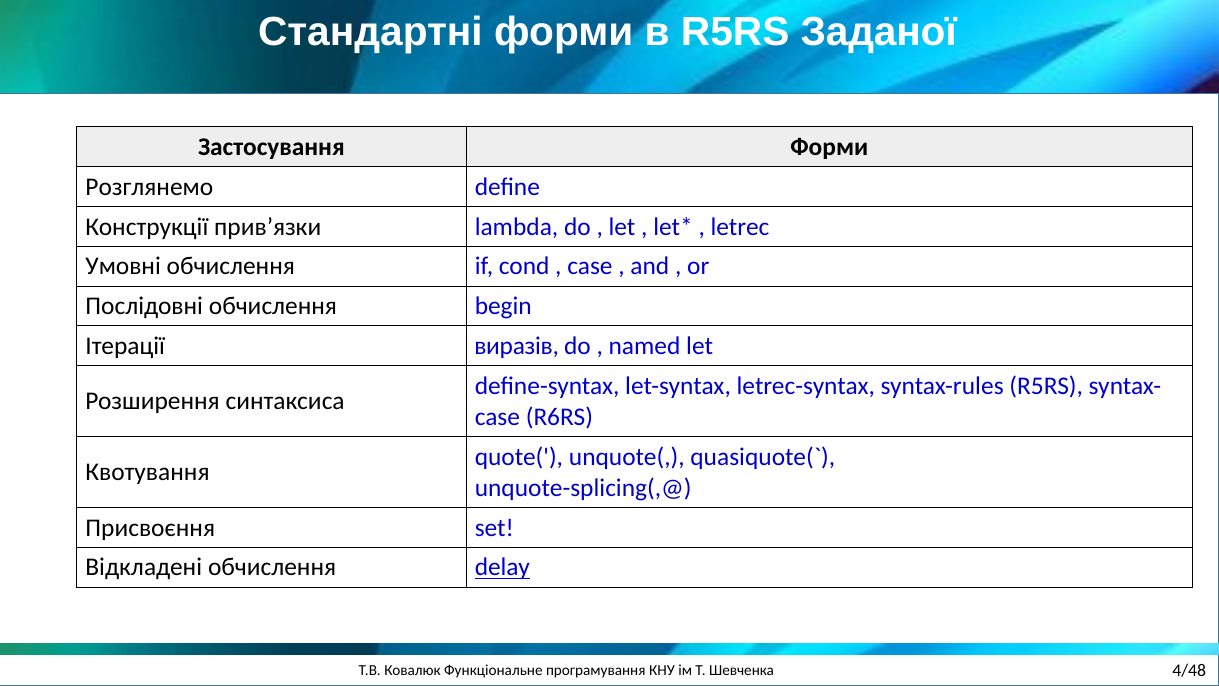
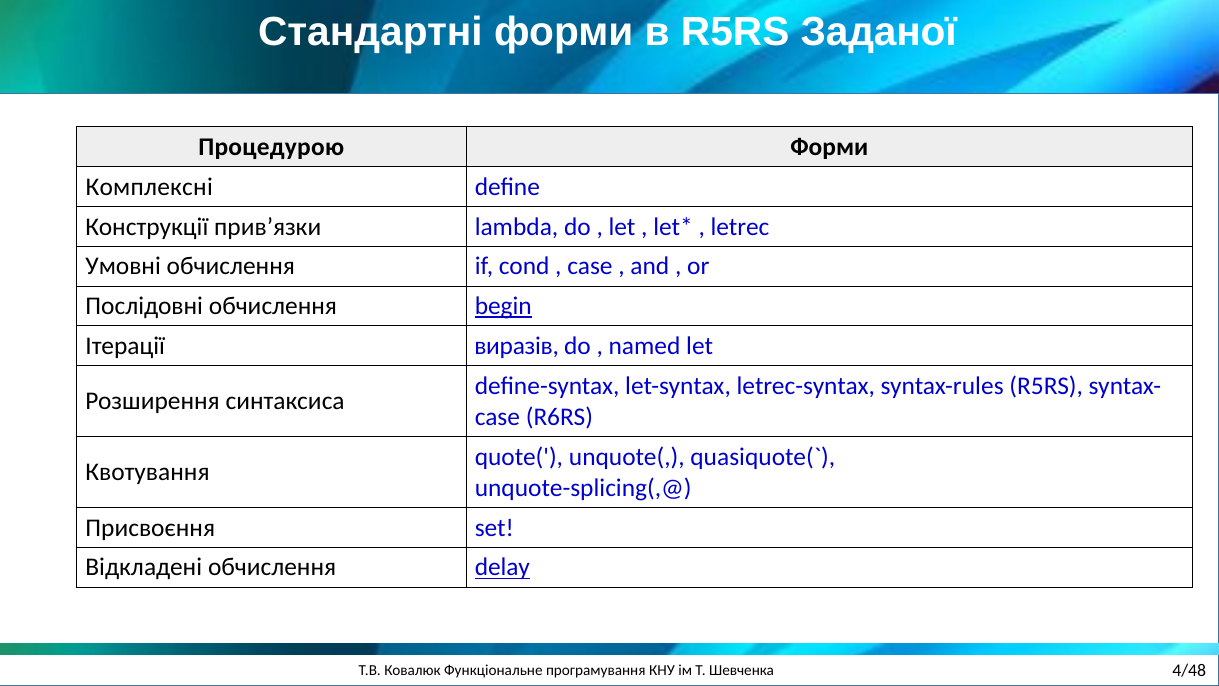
Застосування: Застосування -> Процедурою (271, 147)
Розглянемо: Розглянемо -> Комплексні (149, 187)
begin underline: none -> present (503, 306)
